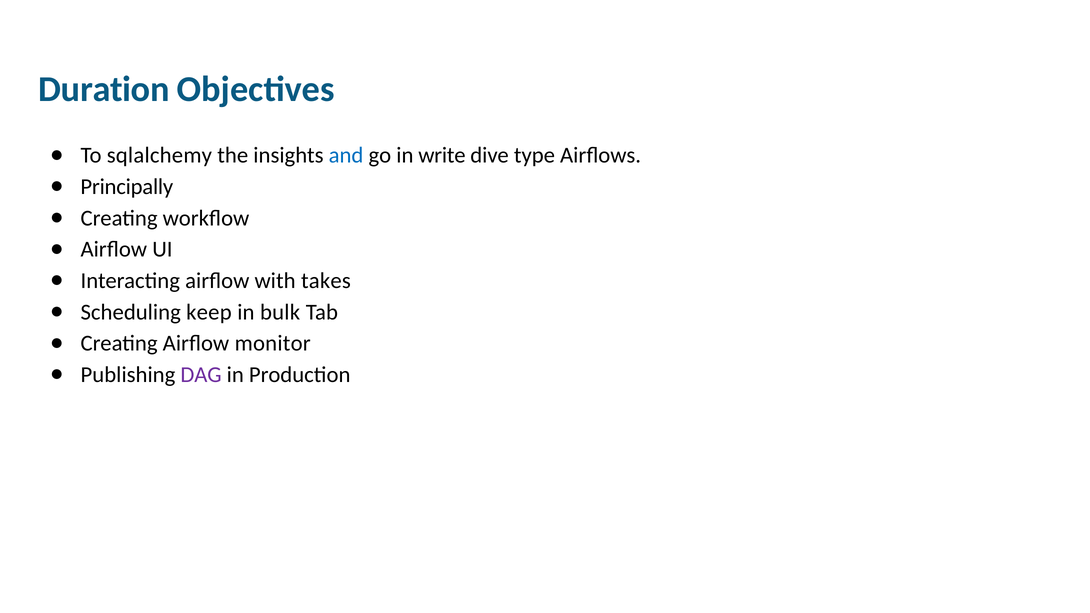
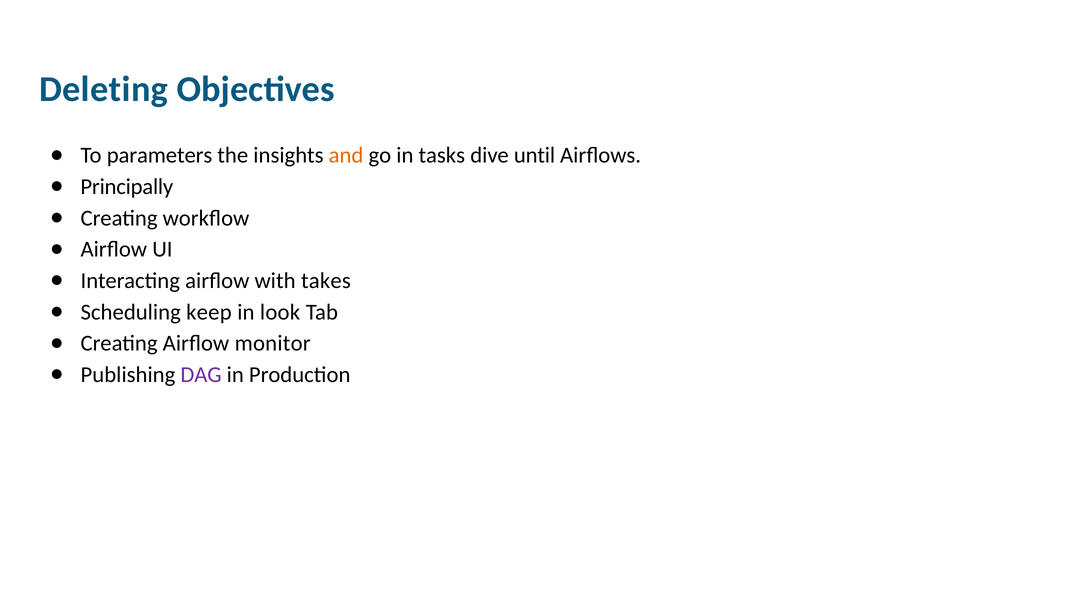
Duration: Duration -> Deleting (104, 89)
sqlalchemy: sqlalchemy -> parameters (160, 155)
and colour: blue -> orange (346, 155)
write: write -> tasks (442, 155)
type: type -> until (535, 155)
bulk: bulk -> look (280, 312)
